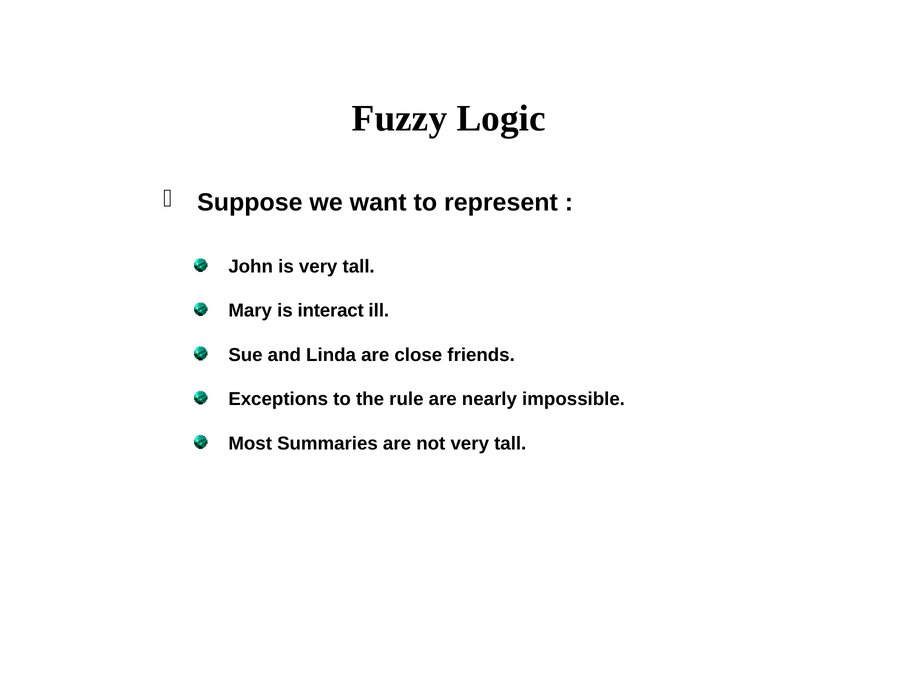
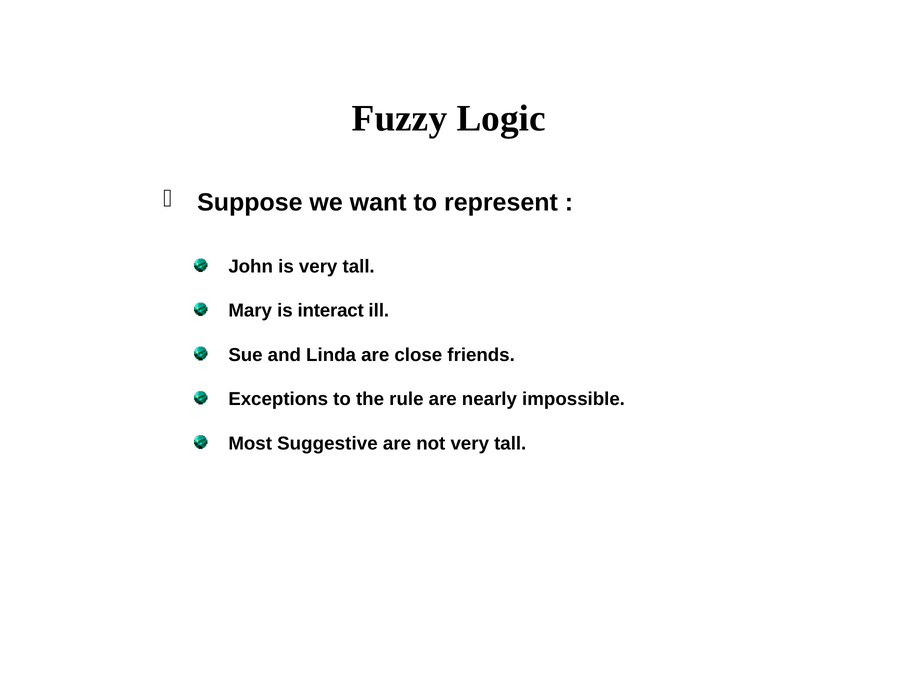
Summaries: Summaries -> Suggestive (327, 443)
